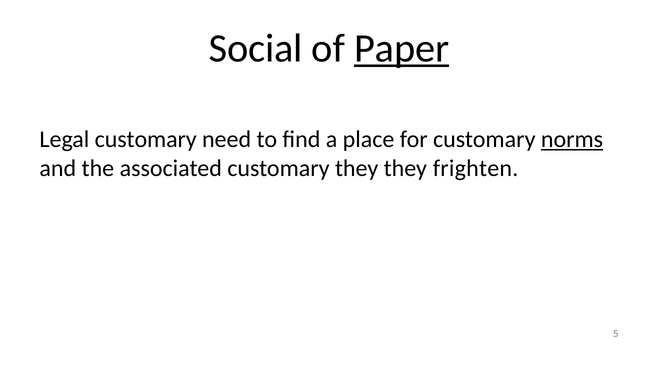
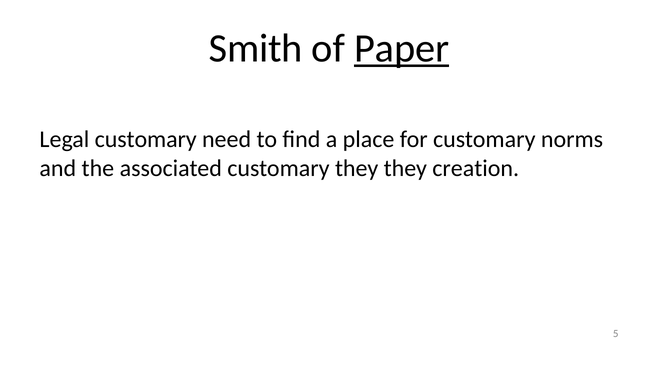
Social: Social -> Smith (256, 48)
norms underline: present -> none (572, 139)
frighten: frighten -> creation (476, 168)
